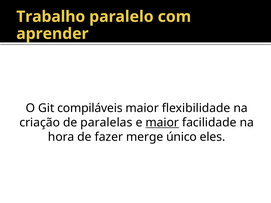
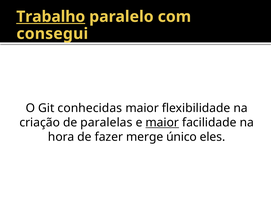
Trabalho underline: none -> present (51, 17)
aprender: aprender -> consegui (52, 34)
compiláveis: compiláveis -> conhecidas (90, 108)
